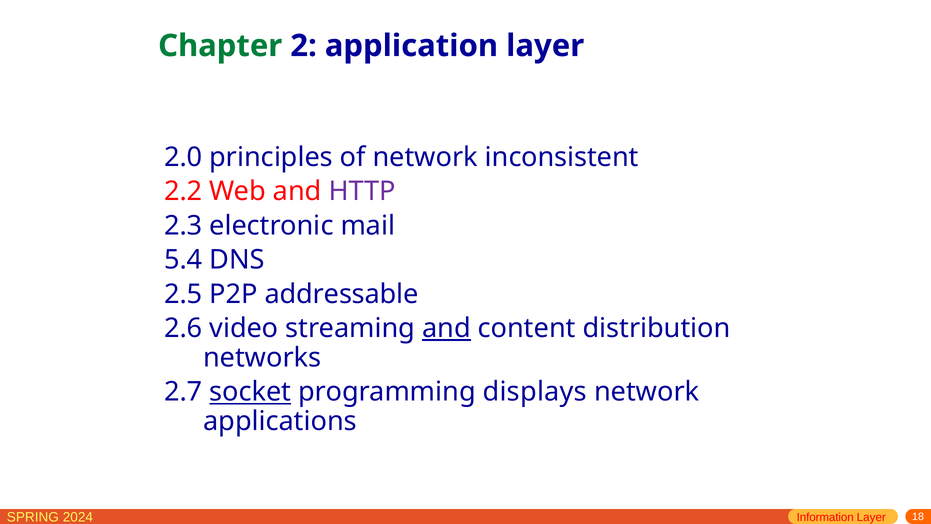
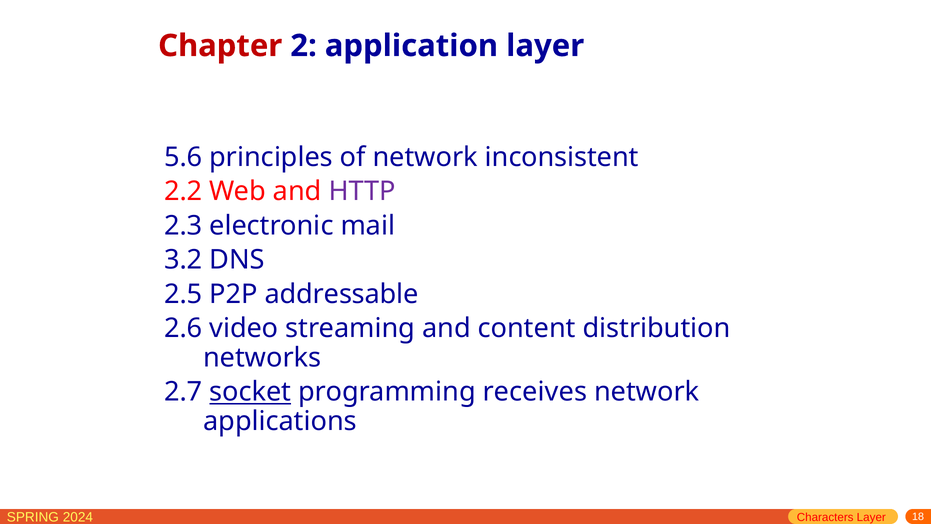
Chapter colour: green -> red (220, 46)
2.0: 2.0 -> 5.6 (183, 157)
5.4: 5.4 -> 3.2 (183, 260)
and underline: present -> none (447, 328)
displays: displays -> receives (535, 392)
Information: Information -> Characters (825, 517)
